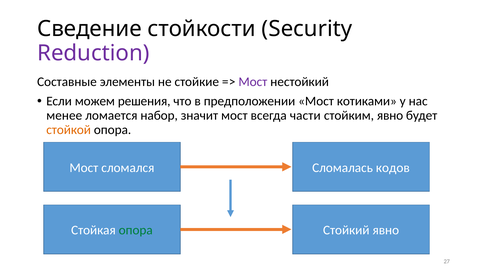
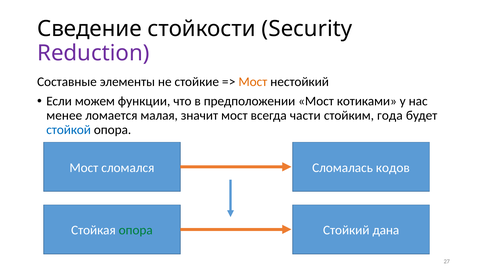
Мост colour: purple -> orange (253, 82)
решения: решения -> функции (144, 101)
набор: набор -> малая (159, 115)
стойким явно: явно -> года (390, 115)
стойкой colour: orange -> blue (69, 130)
Стойкий явно: явно -> дана (386, 230)
